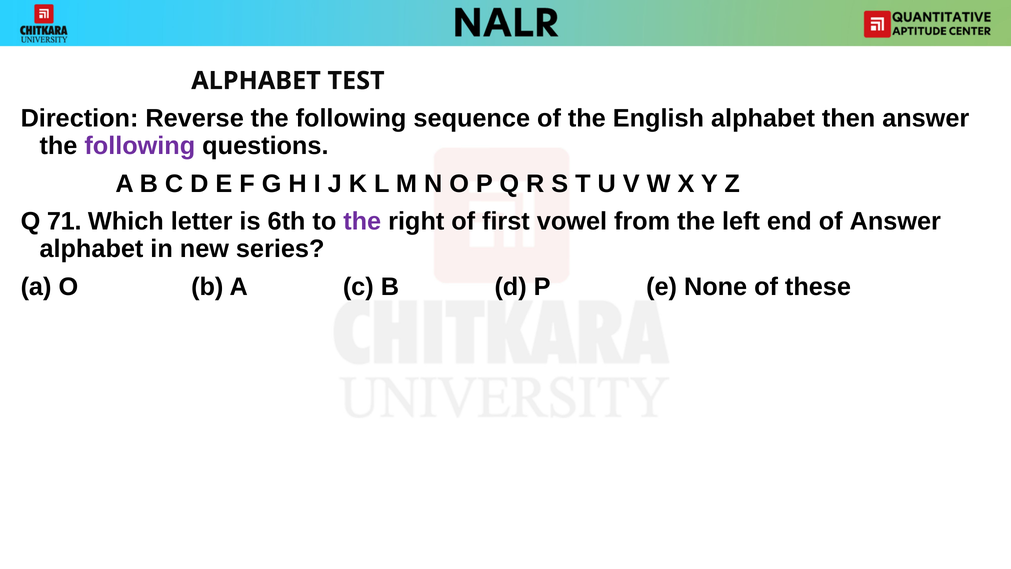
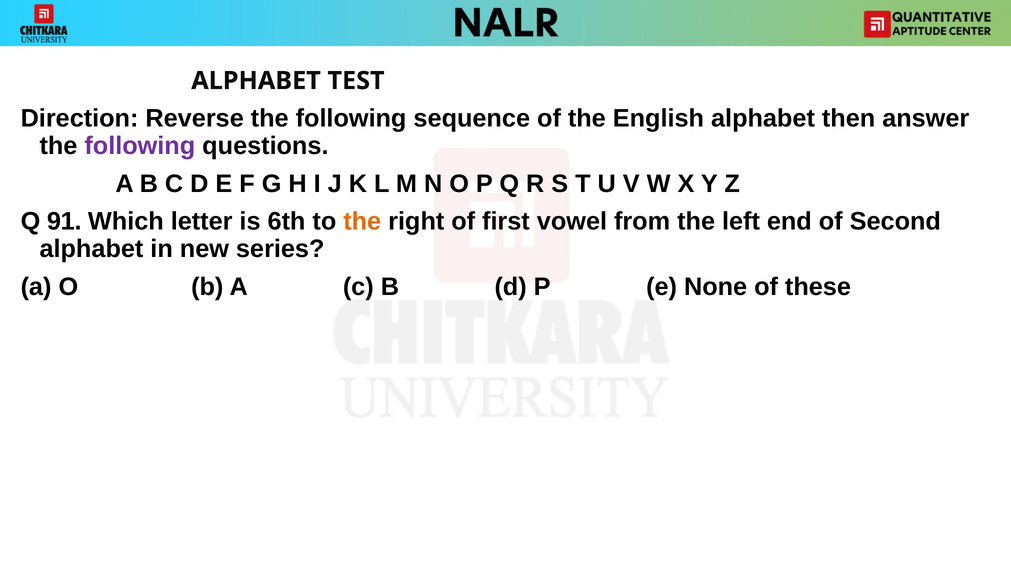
71: 71 -> 91 (64, 221)
the colour: purple -> orange (362, 221)
of Answer: Answer -> Second (895, 221)
